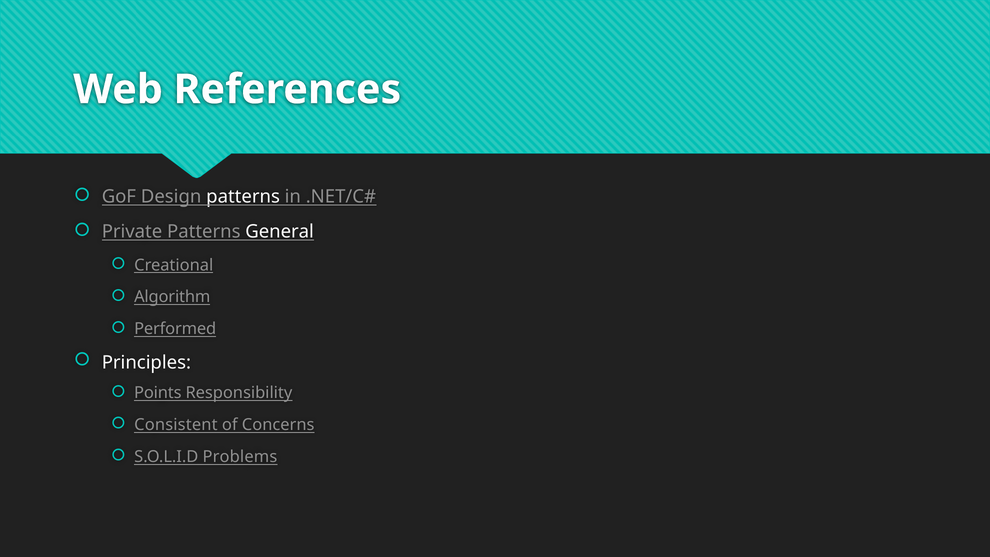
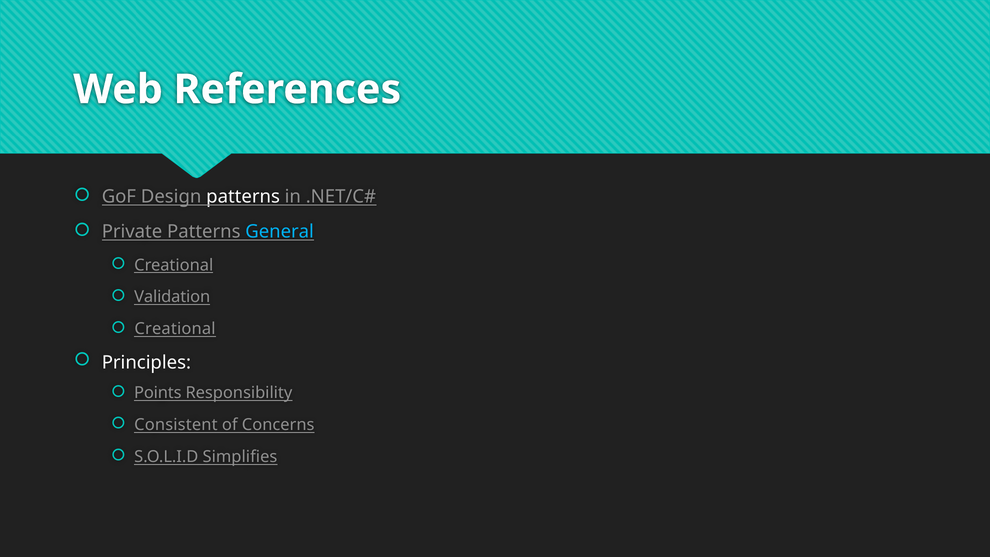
General colour: white -> light blue (280, 232)
Algorithm: Algorithm -> Validation (172, 297)
Performed: Performed -> Creational (175, 329)
Problems: Problems -> Simplifies (240, 457)
